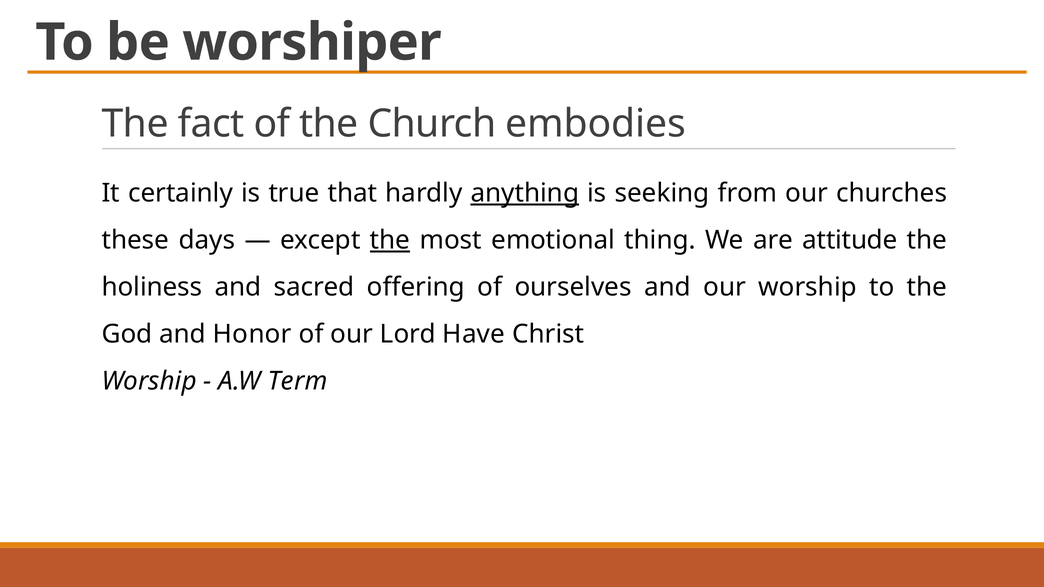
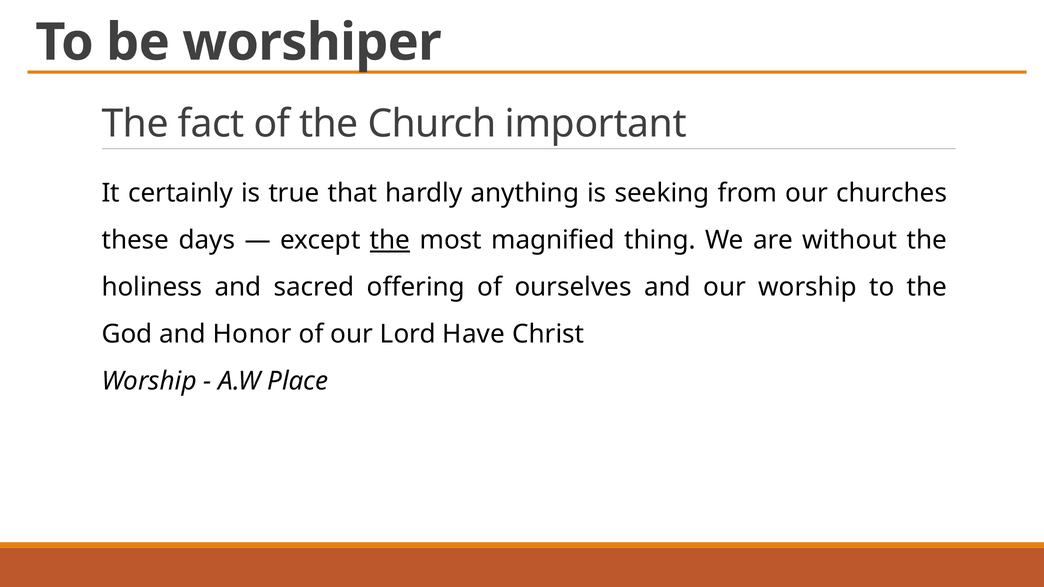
embodies: embodies -> important (596, 124)
anything underline: present -> none (525, 193)
emotional: emotional -> magnified (553, 240)
attitude: attitude -> without (850, 240)
Term: Term -> Place (298, 381)
